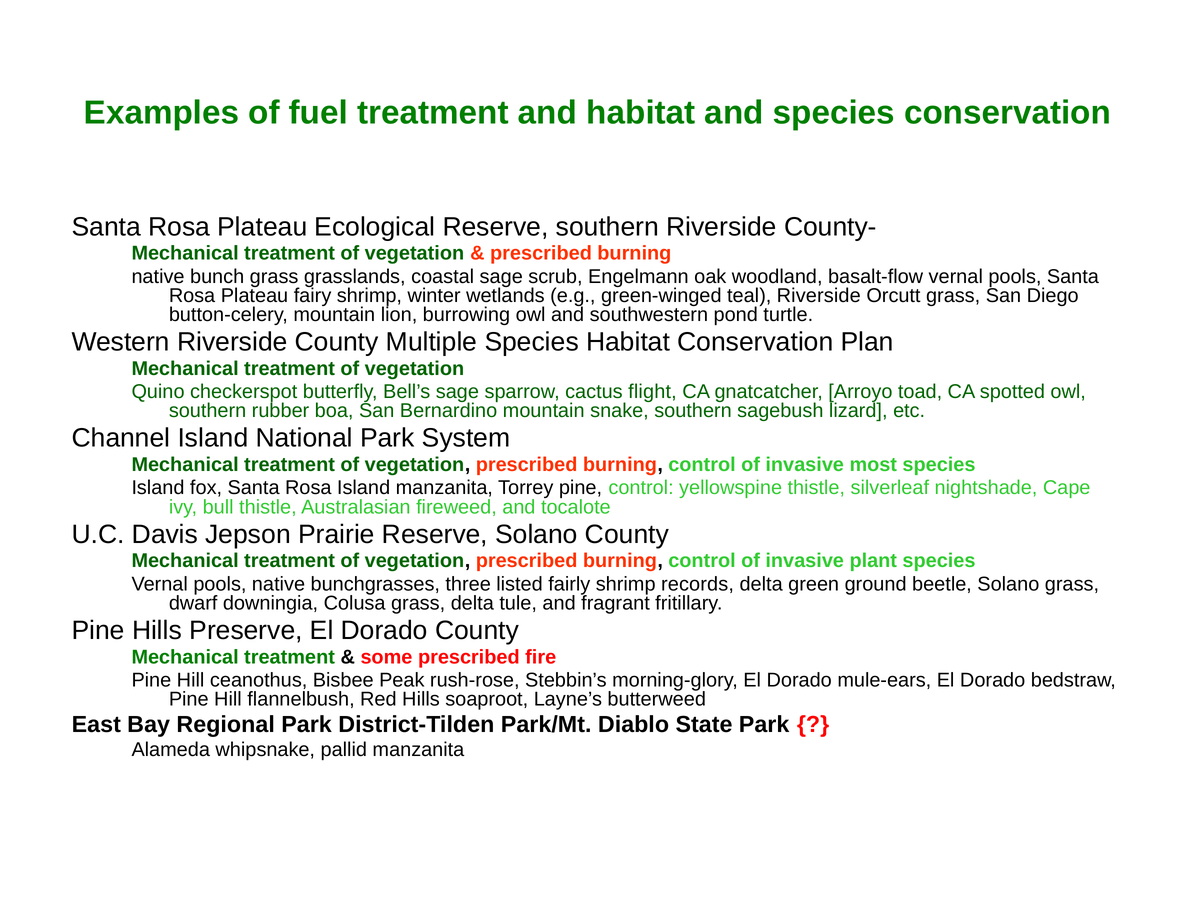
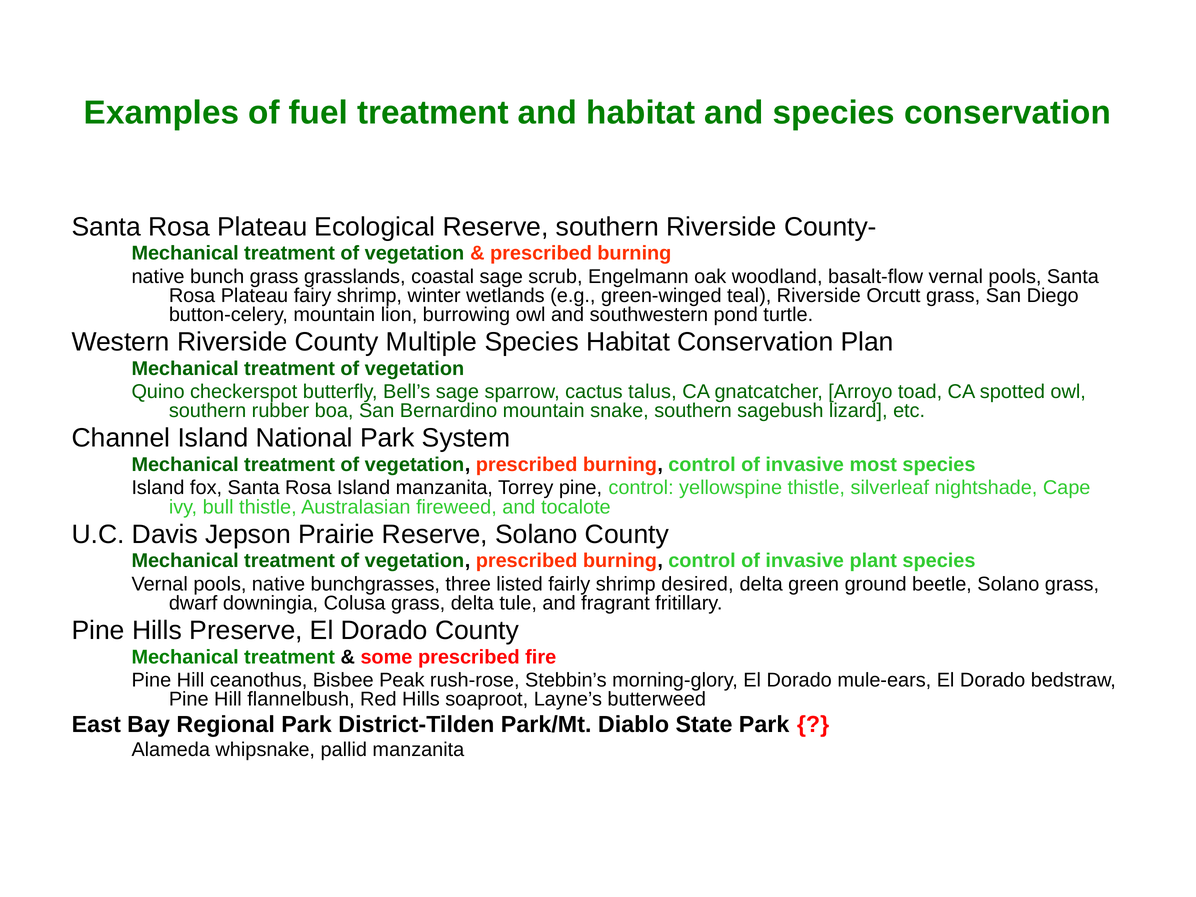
flight: flight -> talus (652, 392)
records: records -> desired (697, 584)
